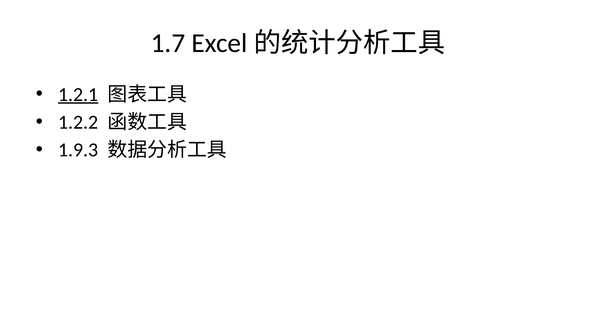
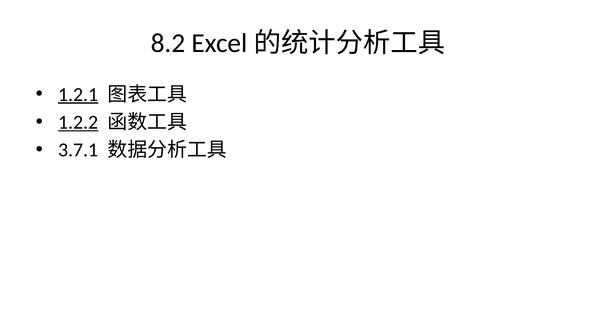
1.7: 1.7 -> 8.2 (168, 43)
1.2.2 underline: none -> present (78, 122)
1.9.3: 1.9.3 -> 3.7.1 (78, 150)
